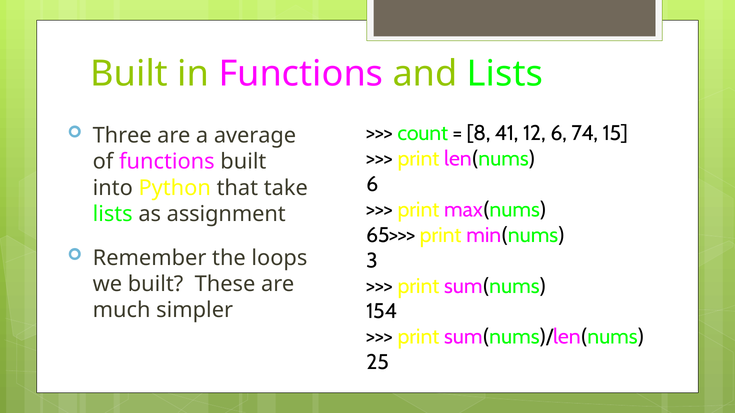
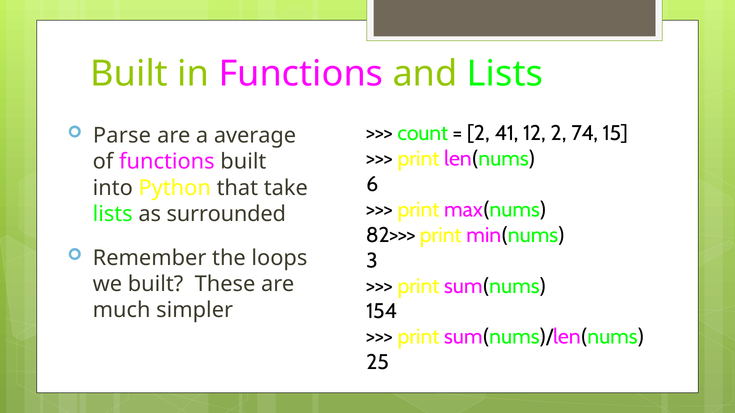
8: 8 -> 2 (478, 133)
12 6: 6 -> 2 (558, 133)
Three: Three -> Parse (122, 136)
assignment: assignment -> surrounded (226, 214)
65>>>: 65>>> -> 82>>> (391, 235)
